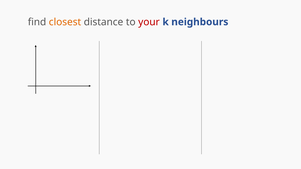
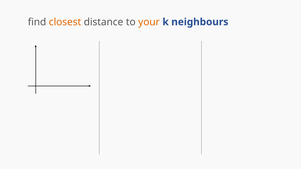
your colour: red -> orange (149, 22)
